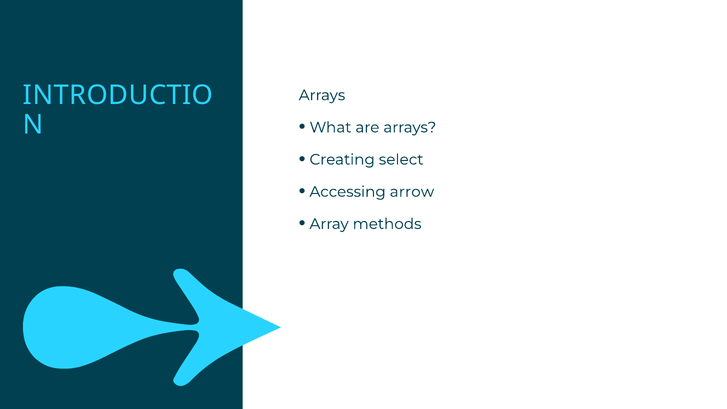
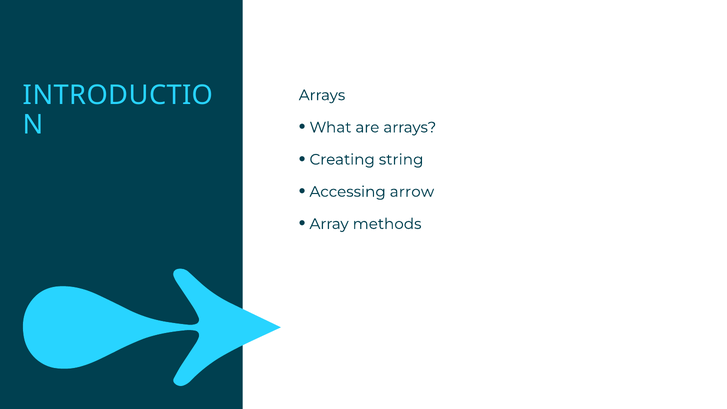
select: select -> string (401, 160)
